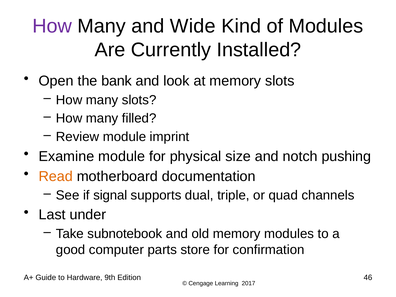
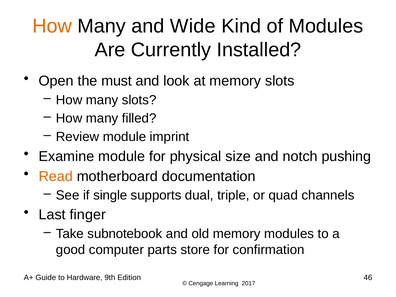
How colour: purple -> orange (52, 26)
bank: bank -> must (117, 81)
signal: signal -> single (110, 195)
under: under -> finger (88, 215)
